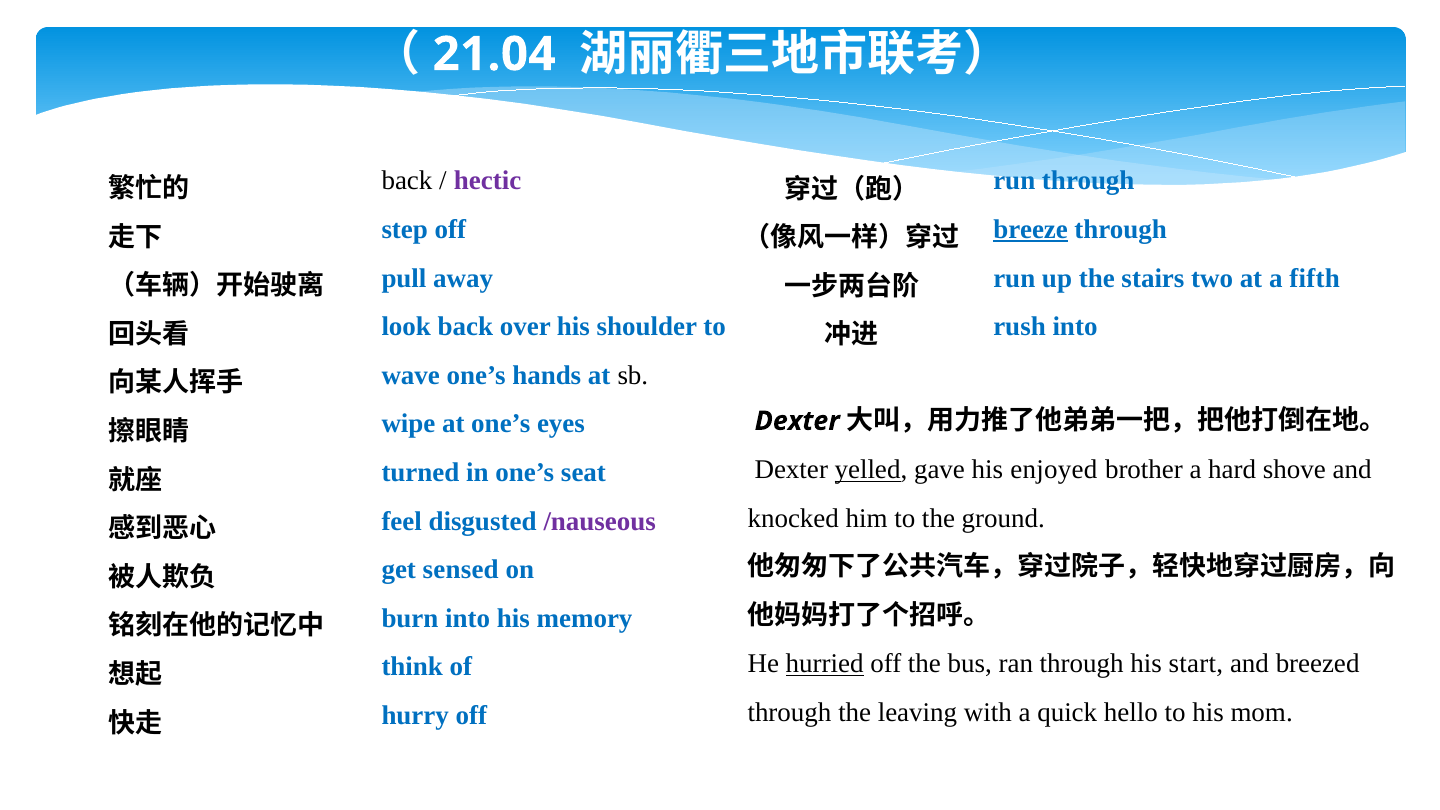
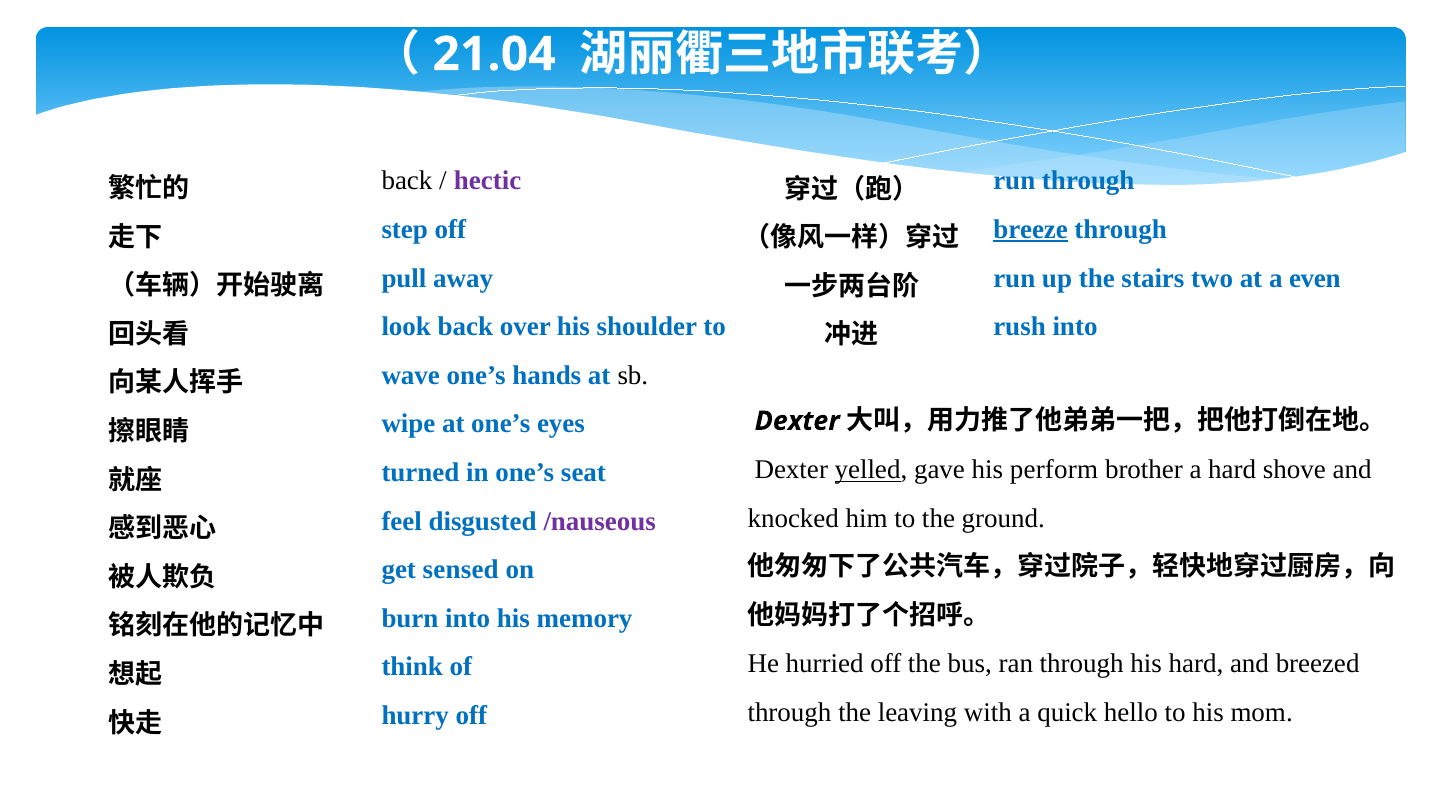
fifth: fifth -> even (1315, 278)
enjoyed: enjoyed -> perform (1054, 470)
hurried underline: present -> none (825, 664)
his start: start -> hard (1196, 664)
